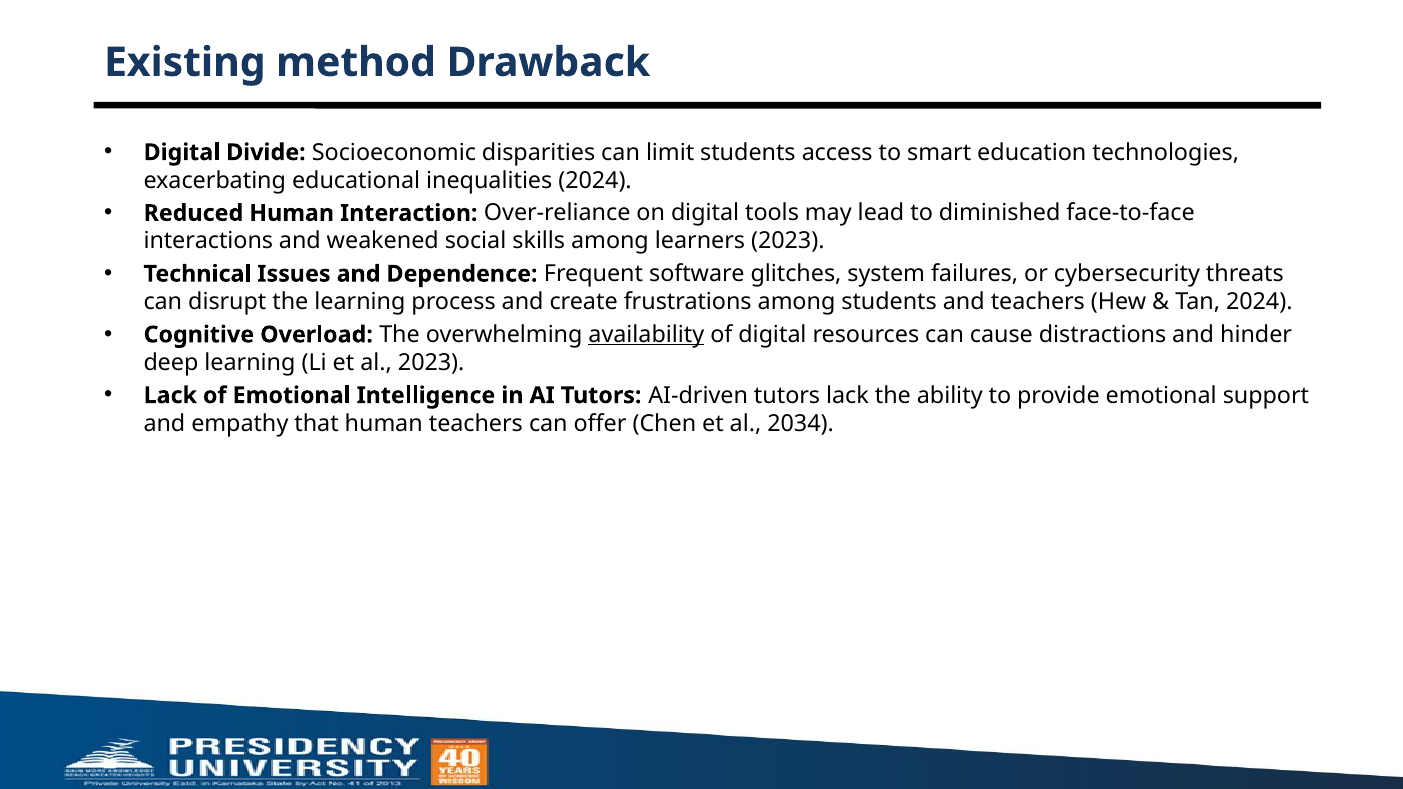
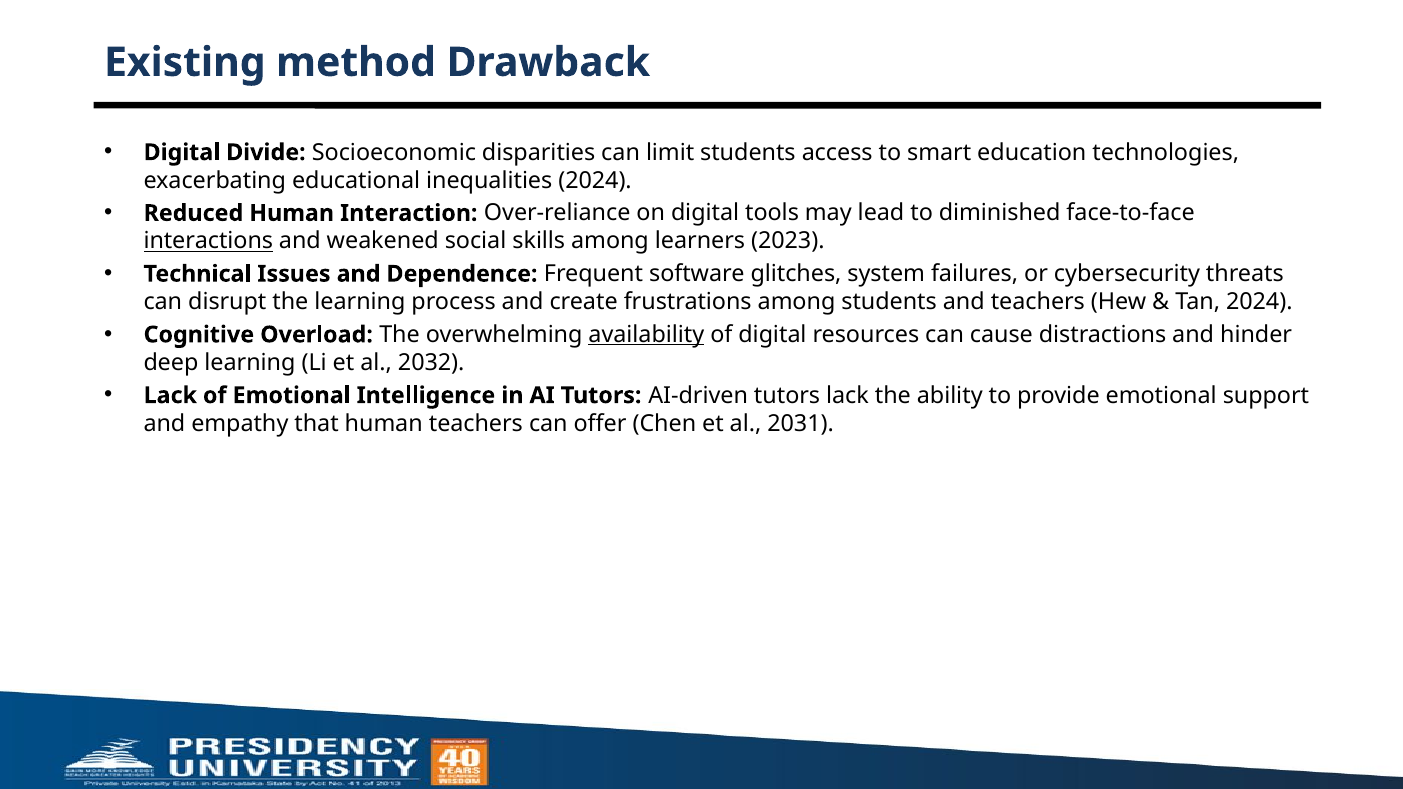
interactions underline: none -> present (208, 241)
al 2023: 2023 -> 2032 (431, 363)
2034: 2034 -> 2031 (801, 424)
